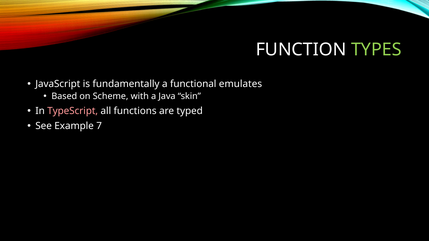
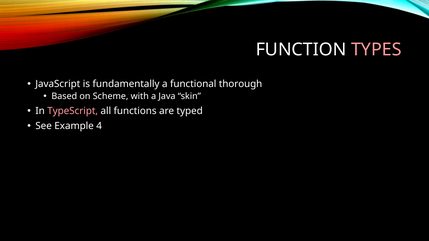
TYPES colour: light green -> pink (376, 50)
emulates: emulates -> thorough (241, 84)
7: 7 -> 4 (99, 126)
